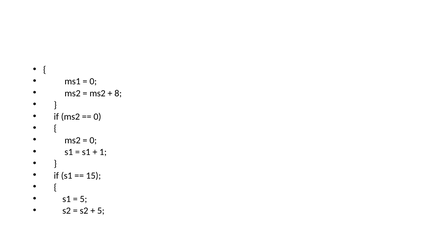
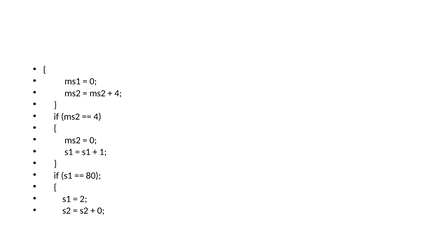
8: 8 -> 4 (118, 93)
0: 0 -> 4 (97, 117)
15: 15 -> 80 (93, 176)
5: 5 -> 2 (83, 199)
5: 5 -> 0 (101, 211)
